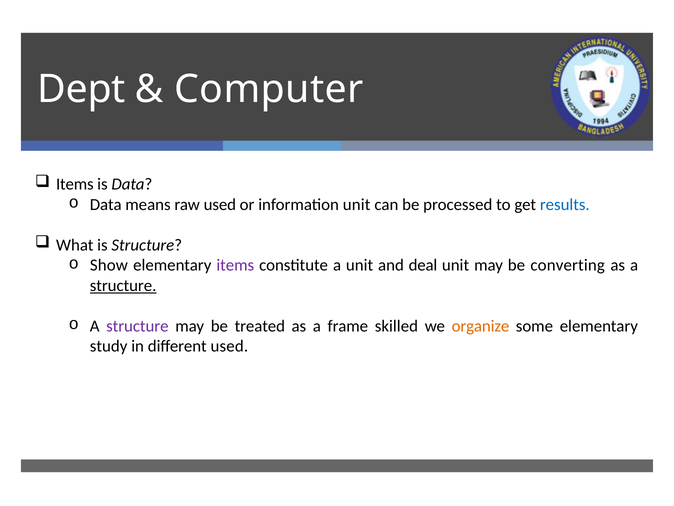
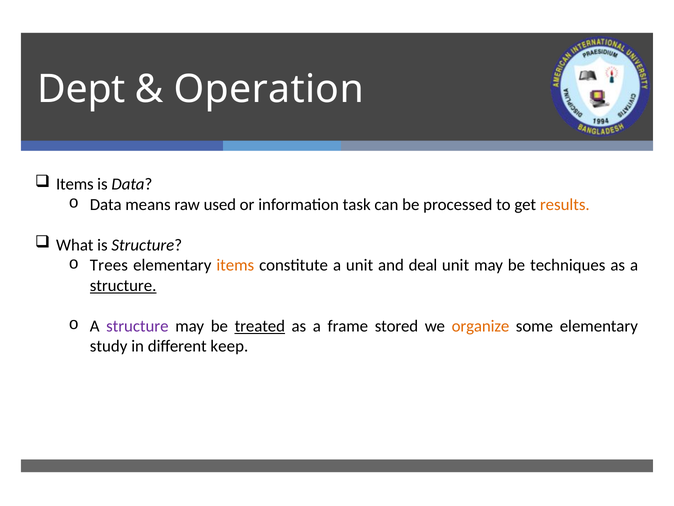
Computer: Computer -> Operation (269, 89)
information unit: unit -> task (357, 204)
results colour: blue -> orange (565, 204)
Show: Show -> Trees (109, 265)
items colour: purple -> orange (235, 265)
converting: converting -> techniques (568, 265)
treated underline: none -> present (260, 326)
skilled: skilled -> stored (396, 326)
different used: used -> keep (229, 346)
